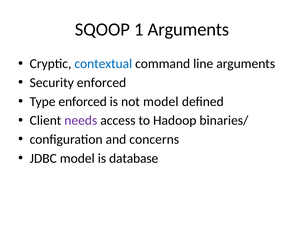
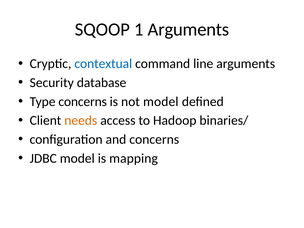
Security enforced: enforced -> database (102, 83)
Type enforced: enforced -> concerns (83, 102)
needs colour: purple -> orange (81, 121)
database: database -> mapping (134, 158)
